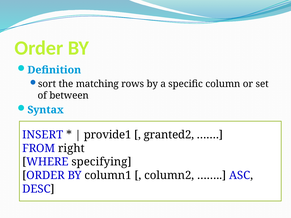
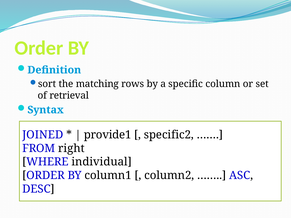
between: between -> retrieval (69, 96)
INSERT: INSERT -> JOINED (43, 135)
granted2: granted2 -> specific2 (169, 135)
specifying: specifying -> individual (102, 162)
